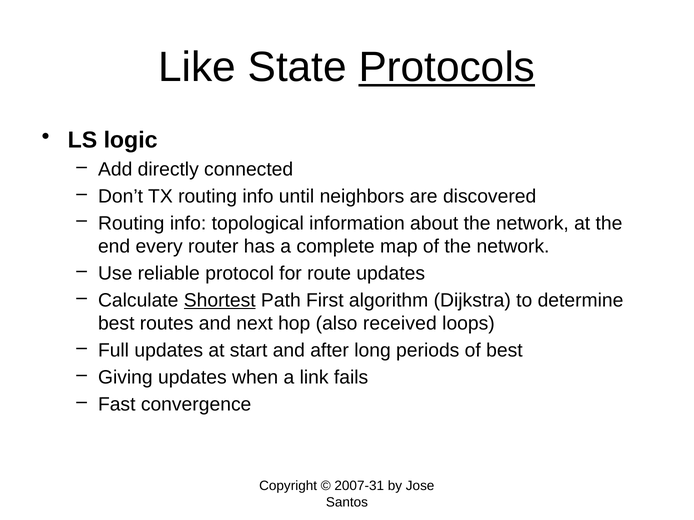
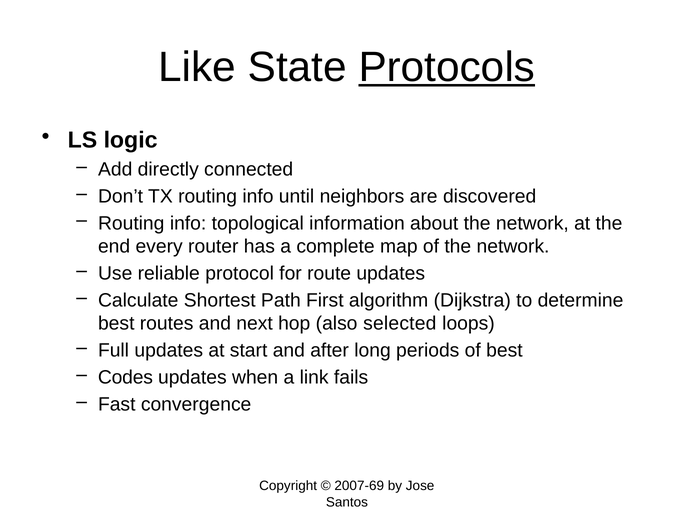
Shortest underline: present -> none (220, 301)
received: received -> selected (400, 324)
Giving: Giving -> Codes (125, 378)
2007-31: 2007-31 -> 2007-69 (359, 487)
